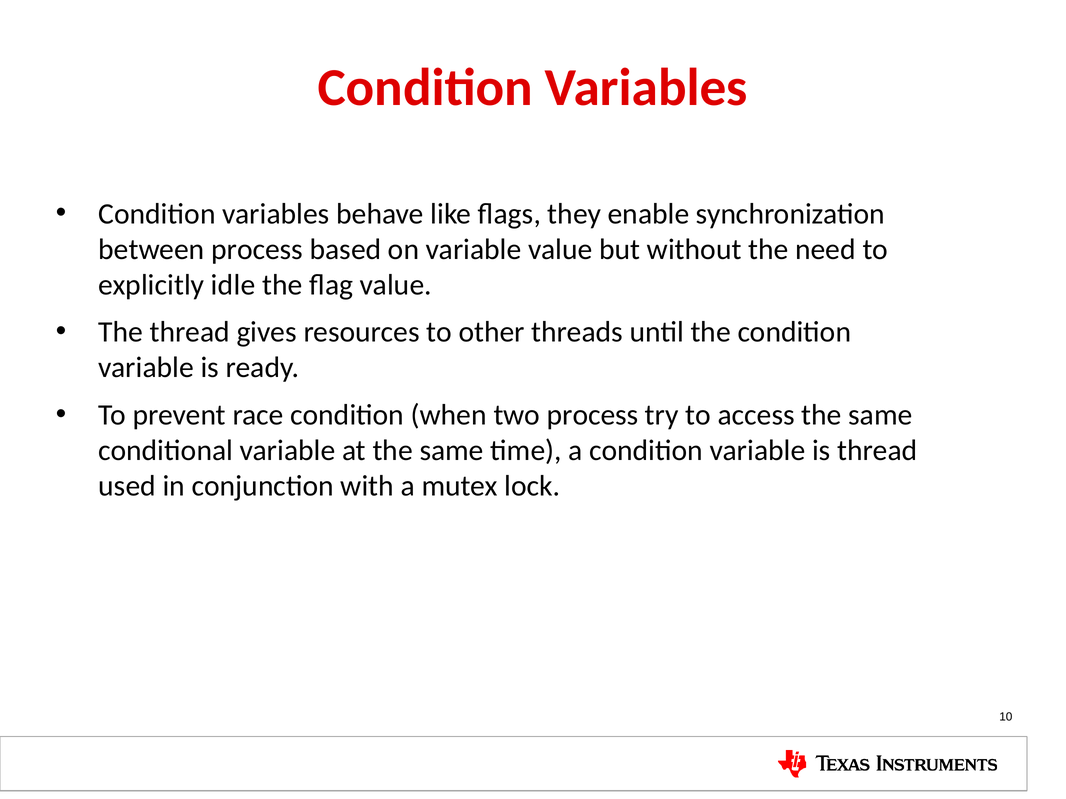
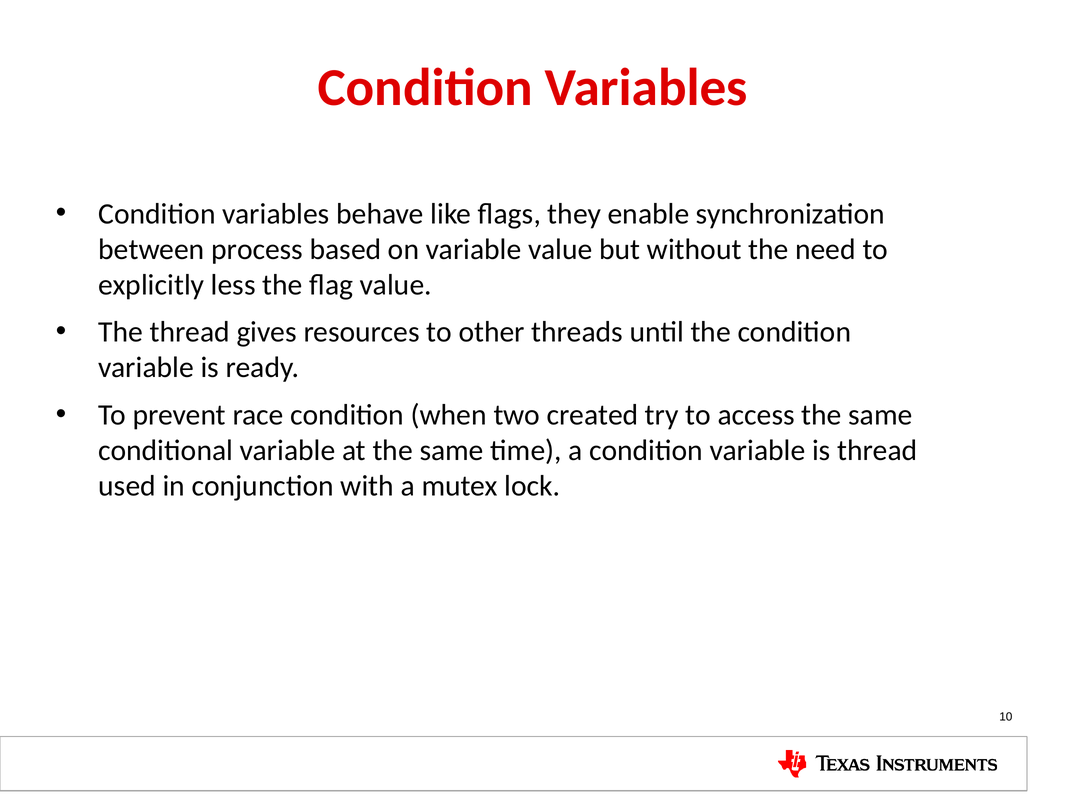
idle: idle -> less (233, 285)
two process: process -> created (593, 415)
